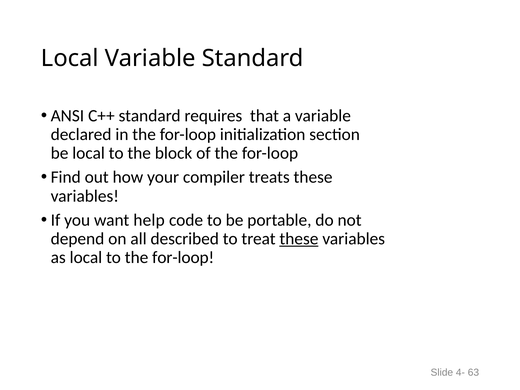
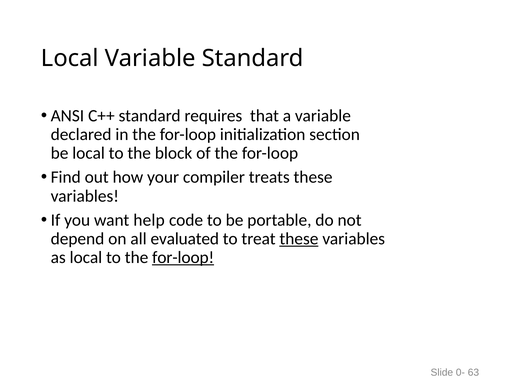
described: described -> evaluated (185, 239)
for-loop underline: none -> present (183, 258)
4-: 4- -> 0- (460, 373)
